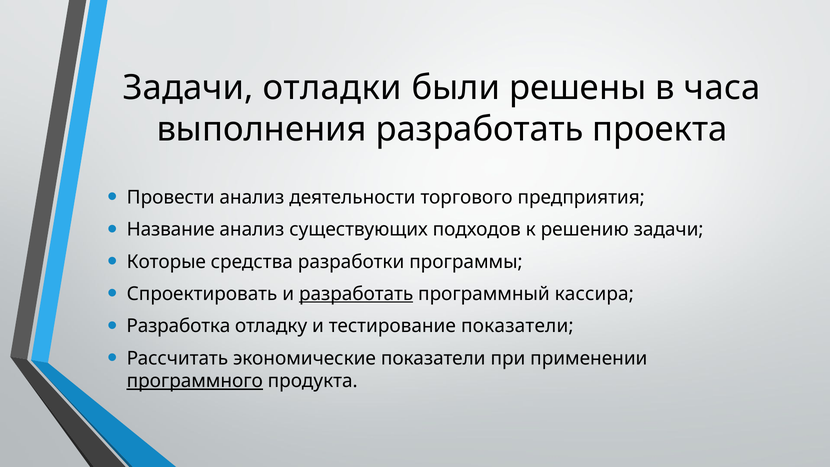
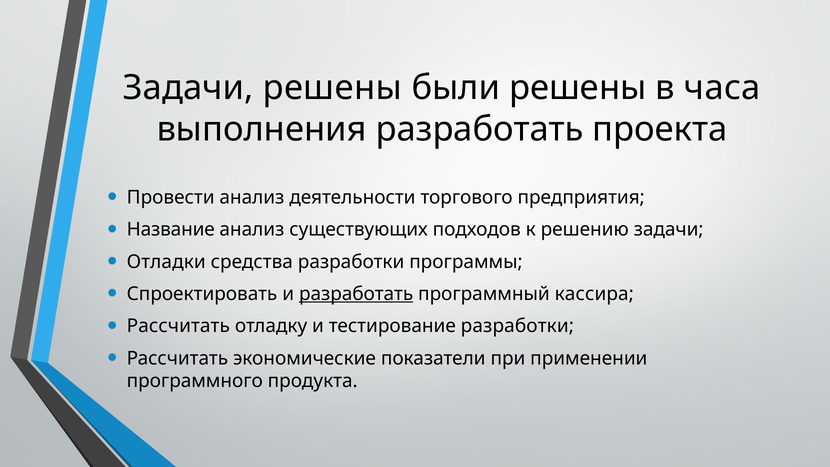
Задачи отладки: отладки -> решены (332, 88)
Которые: Которые -> Отладки (166, 262)
Разработка: Разработка -> Рассчитать (178, 326)
тестирование показатели: показатели -> разработки (517, 326)
программного underline: present -> none (195, 381)
